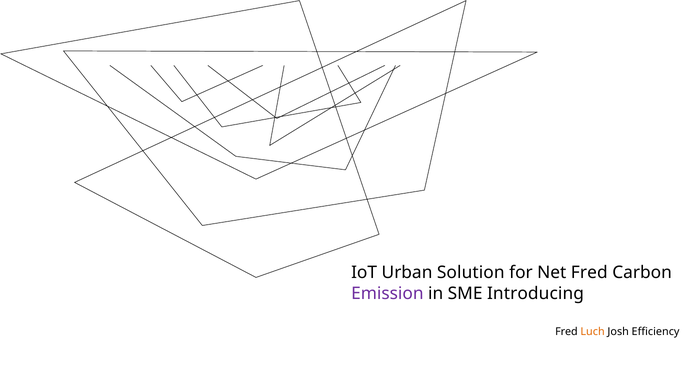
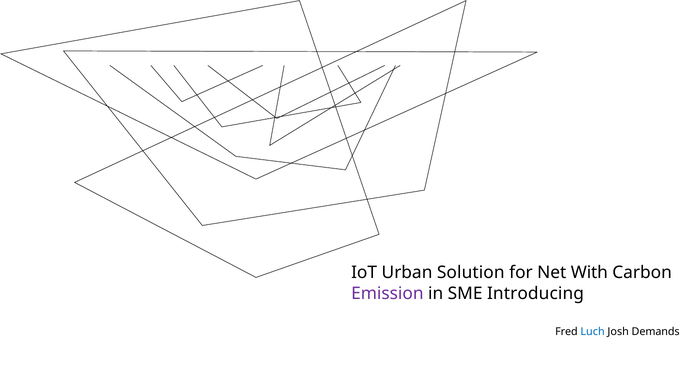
Net Fred: Fred -> With (589, 273)
Luch colour: orange -> blue (593, 332)
Efficiency: Efficiency -> Demands (656, 332)
